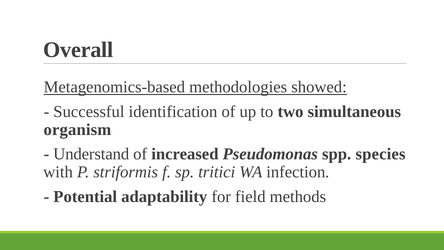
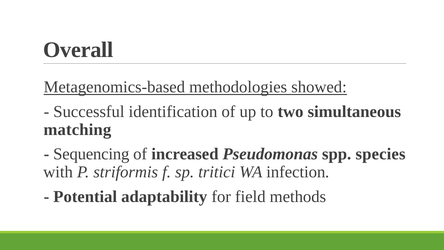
organism: organism -> matching (77, 130)
Understand: Understand -> Sequencing (91, 154)
